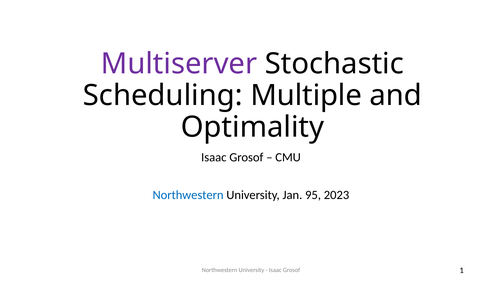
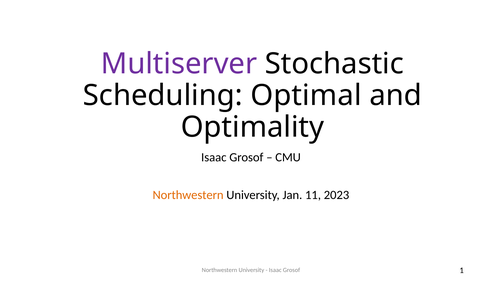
Multiple: Multiple -> Optimal (306, 95)
Northwestern colour: blue -> orange (188, 194)
95: 95 -> 11 (313, 194)
